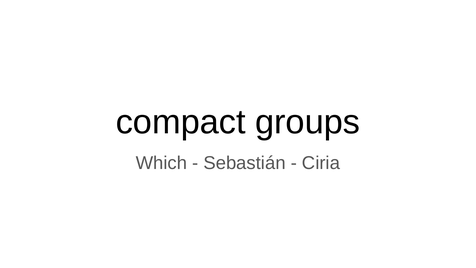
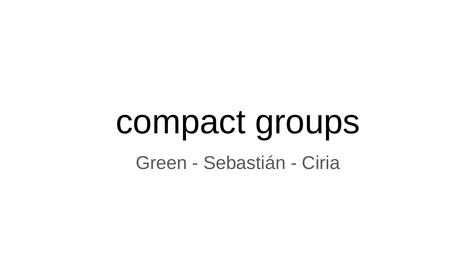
Which: Which -> Green (161, 163)
